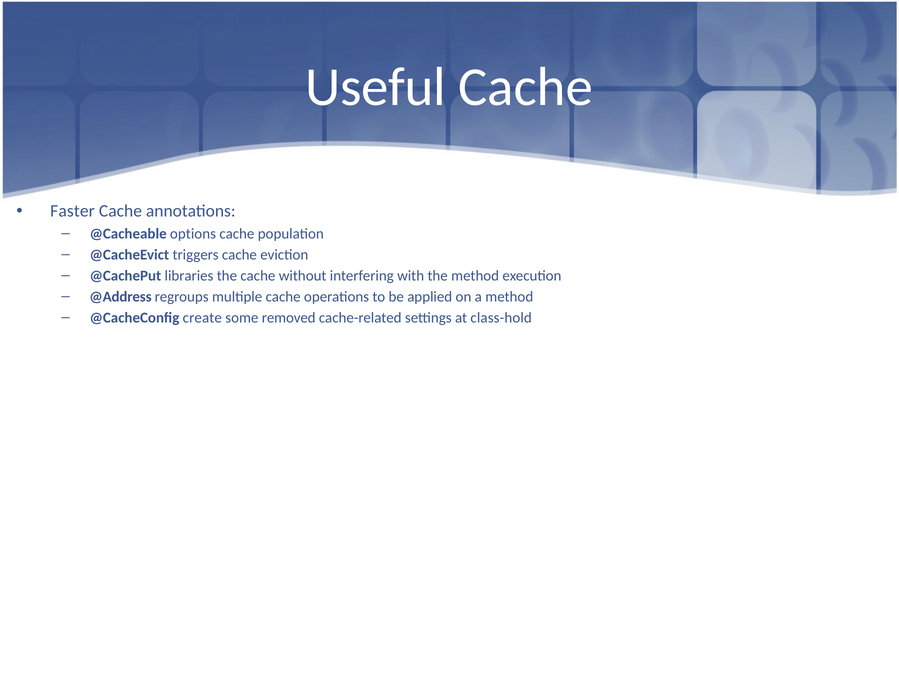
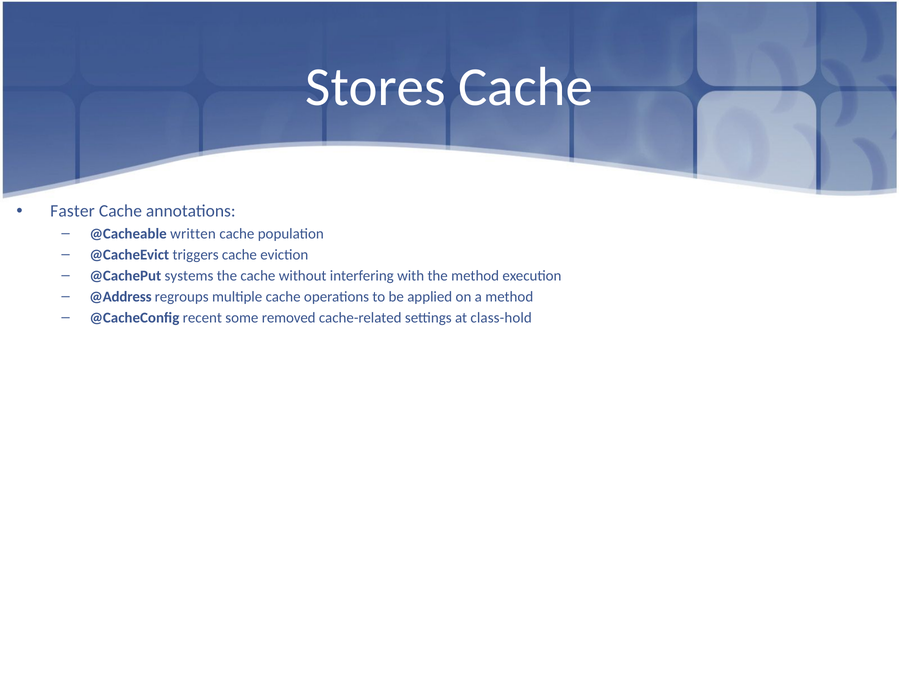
Useful: Useful -> Stores (376, 87)
options: options -> written (193, 233)
libraries: libraries -> systems (189, 275)
create: create -> recent (202, 317)
